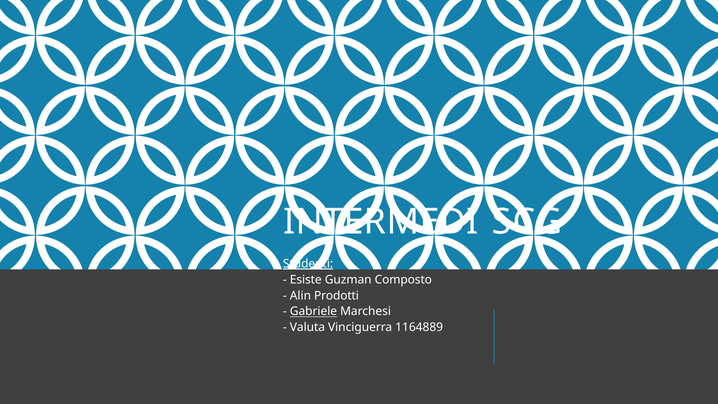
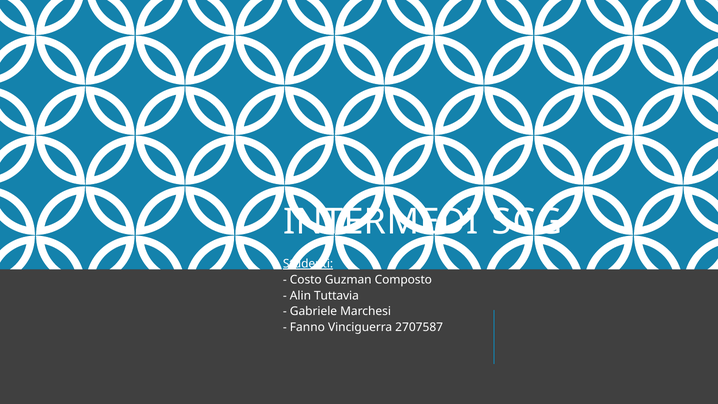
Esiste: Esiste -> Costo (306, 280)
Prodotti: Prodotti -> Tuttavia (336, 296)
Gabriele underline: present -> none (313, 311)
Valuta: Valuta -> Fanno (307, 327)
1164889: 1164889 -> 2707587 (419, 327)
